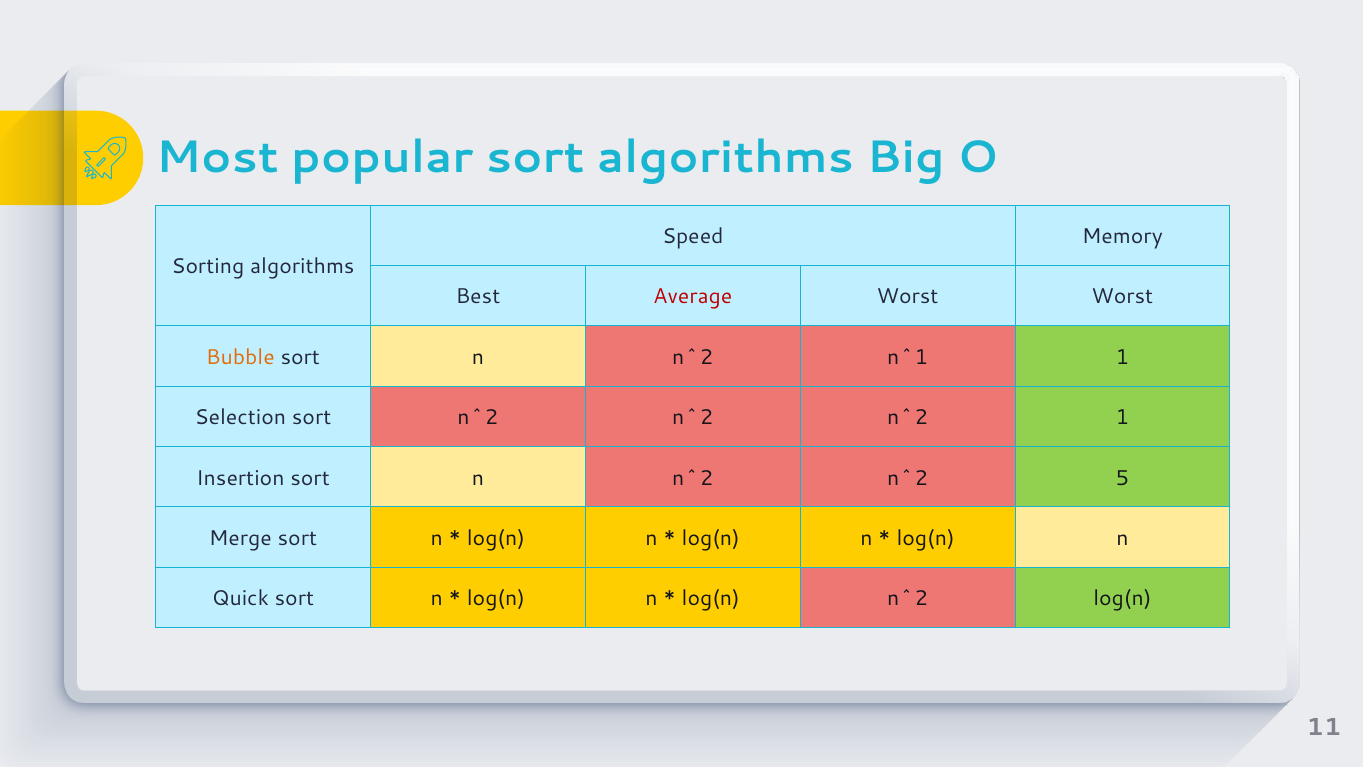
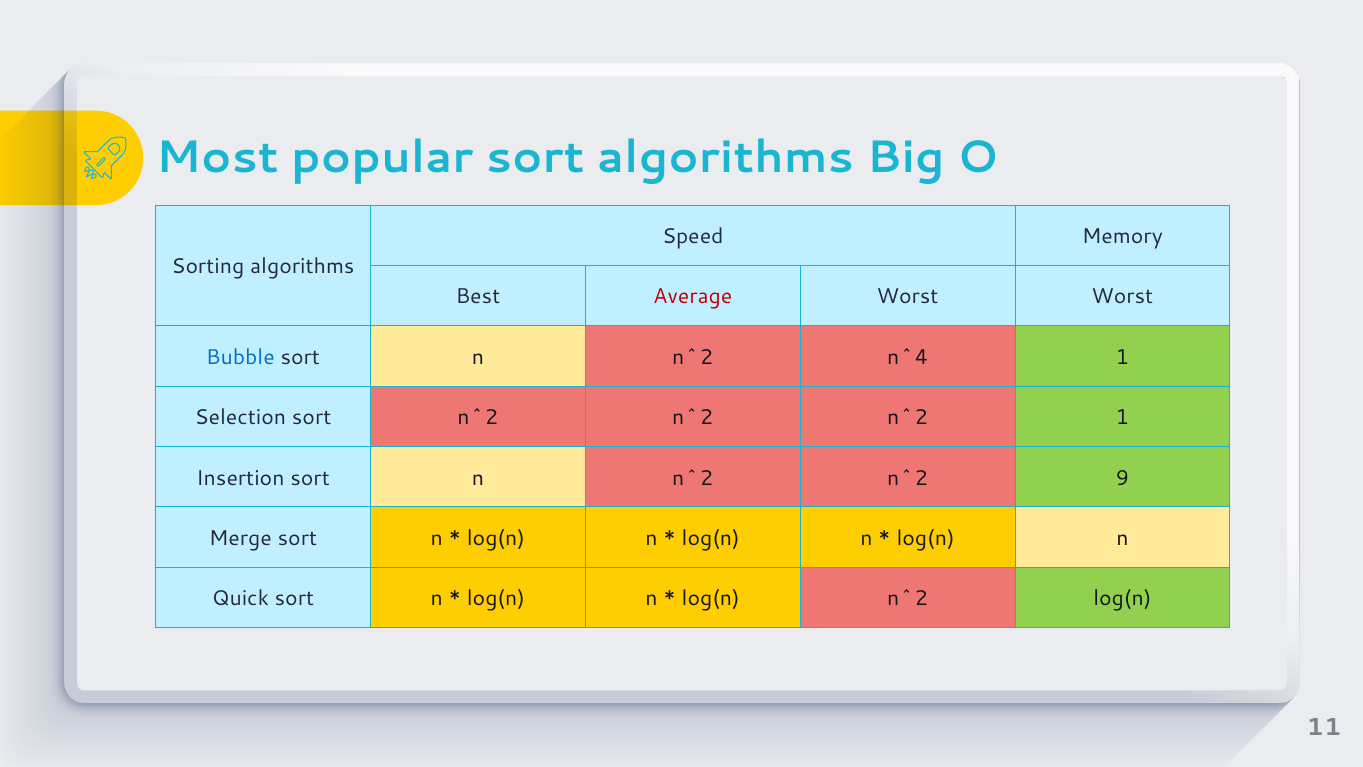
Bubble colour: orange -> blue (240, 357)
n^1: n^1 -> n^4 (908, 357)
5: 5 -> 9 (1122, 478)
